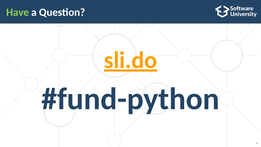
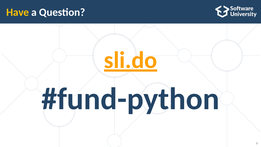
Have colour: light green -> yellow (18, 12)
